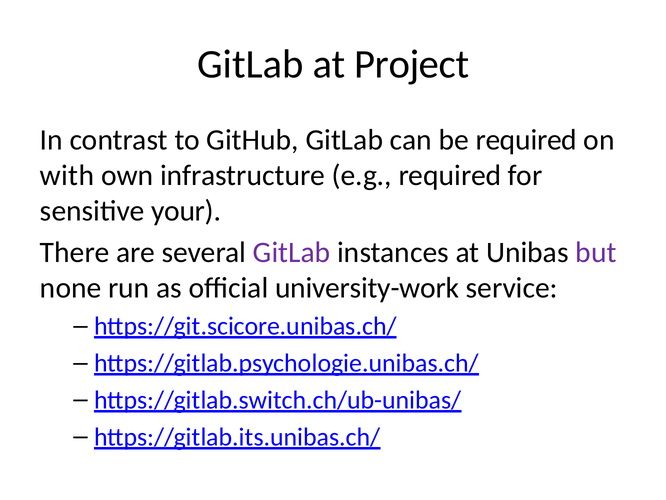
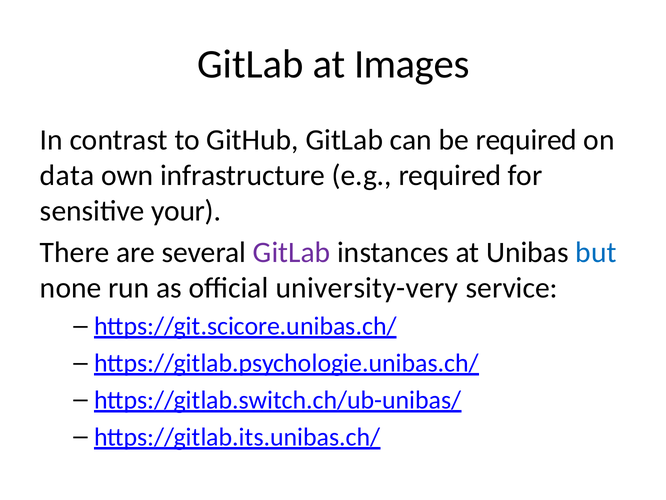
Project: Project -> Images (412, 64)
with: with -> data (67, 175)
but colour: purple -> blue (596, 252)
university-work: university-work -> university-very (367, 288)
